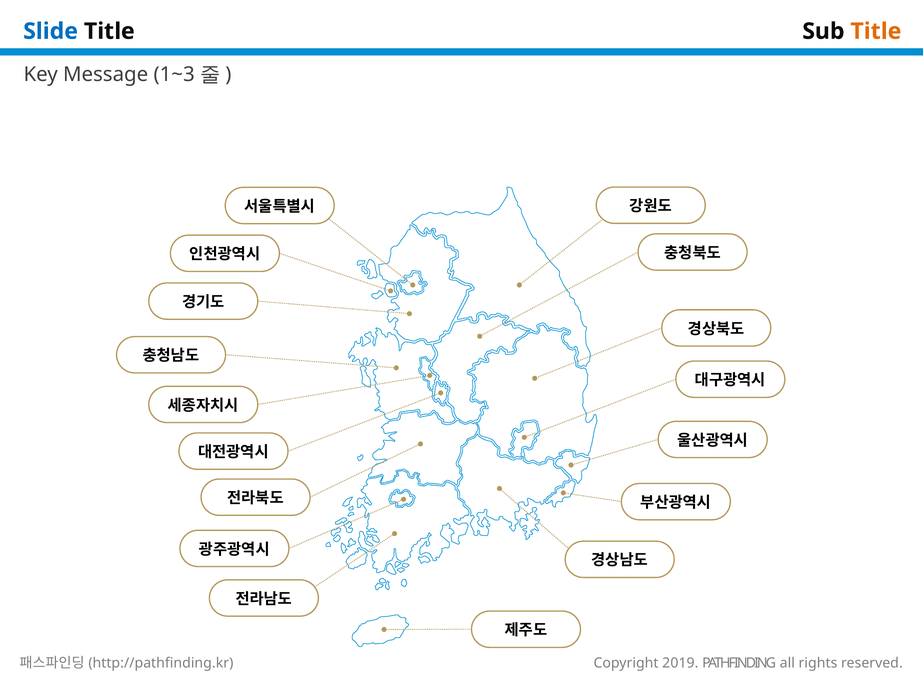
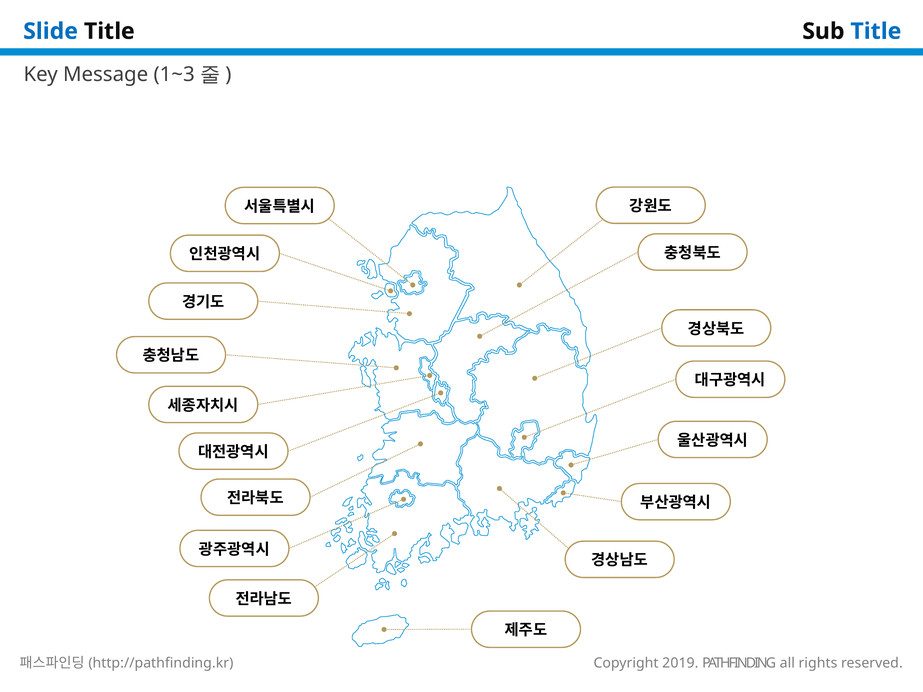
Title colour: orange -> blue (876, 31)
